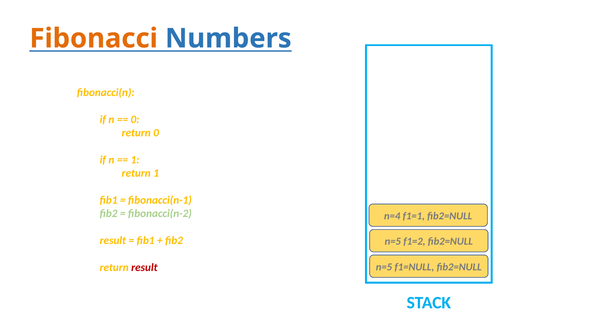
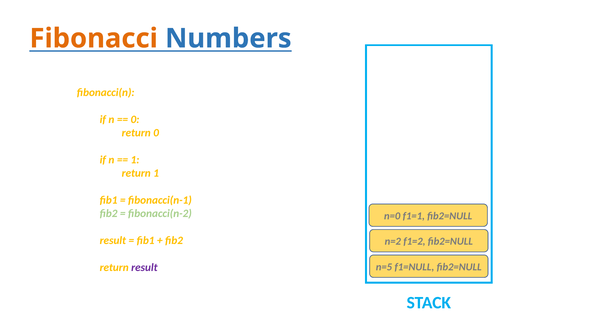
n=4: n=4 -> n=0 (392, 216)
n=5: n=5 -> n=2 (393, 242)
result colour: red -> purple (144, 268)
